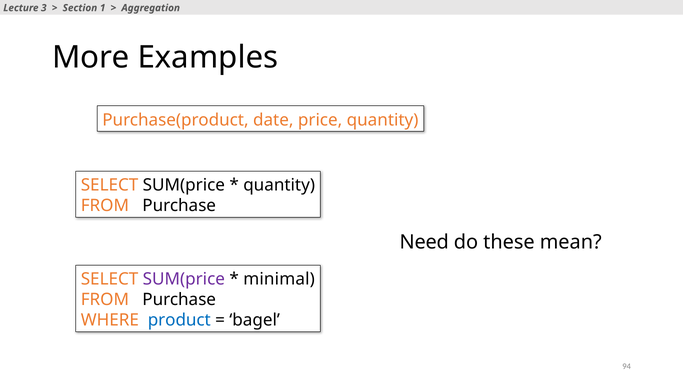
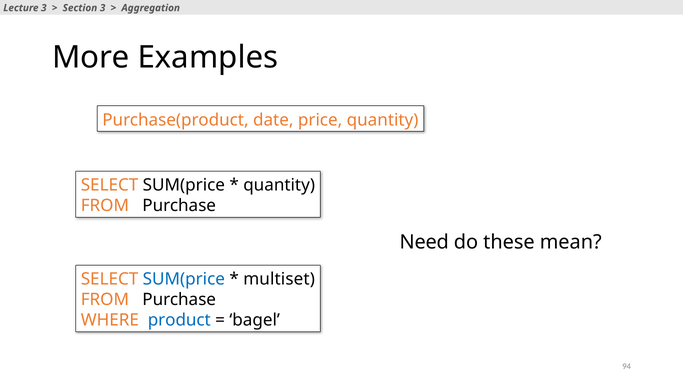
Section 1: 1 -> 3 (103, 8)
SUM(price colour: purple -> blue (184, 279)
minimal: minimal -> multiset (279, 279)
